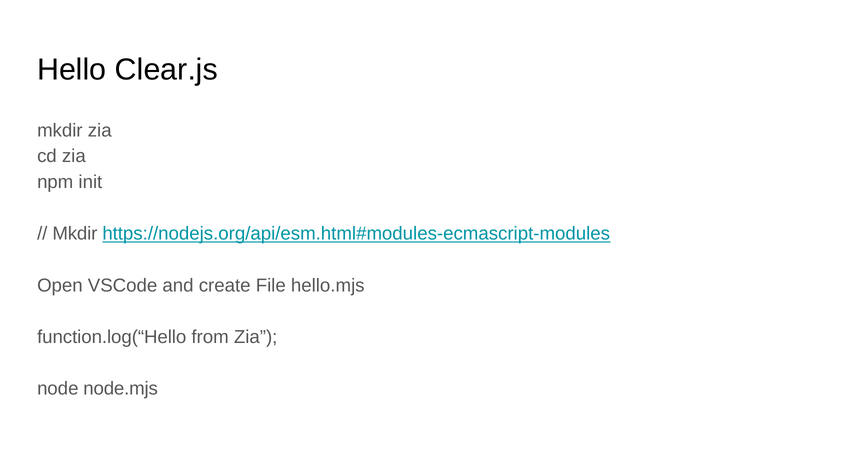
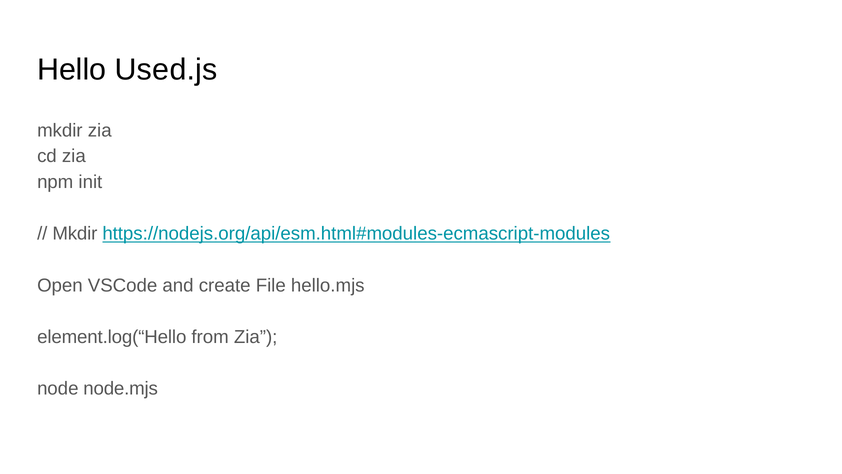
Clear.js: Clear.js -> Used.js (166, 70)
function.log(“Hello: function.log(“Hello -> element.log(“Hello (112, 337)
